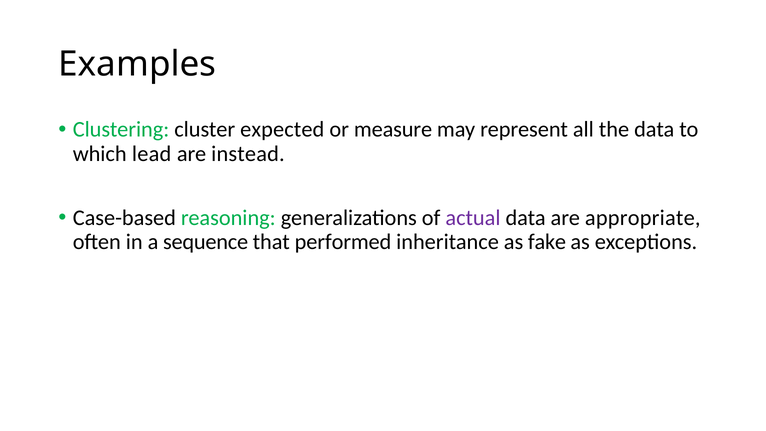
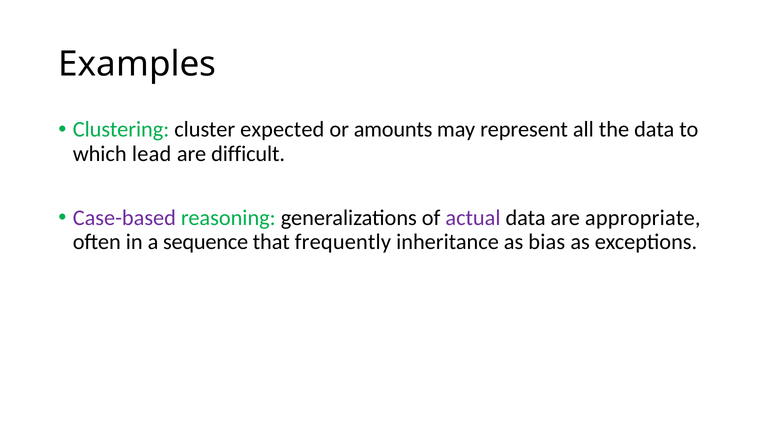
measure: measure -> amounts (393, 130)
instead: instead -> difficult (248, 154)
Case-based colour: black -> purple (124, 218)
performed: performed -> frequently (343, 242)
fake: fake -> bias (547, 242)
